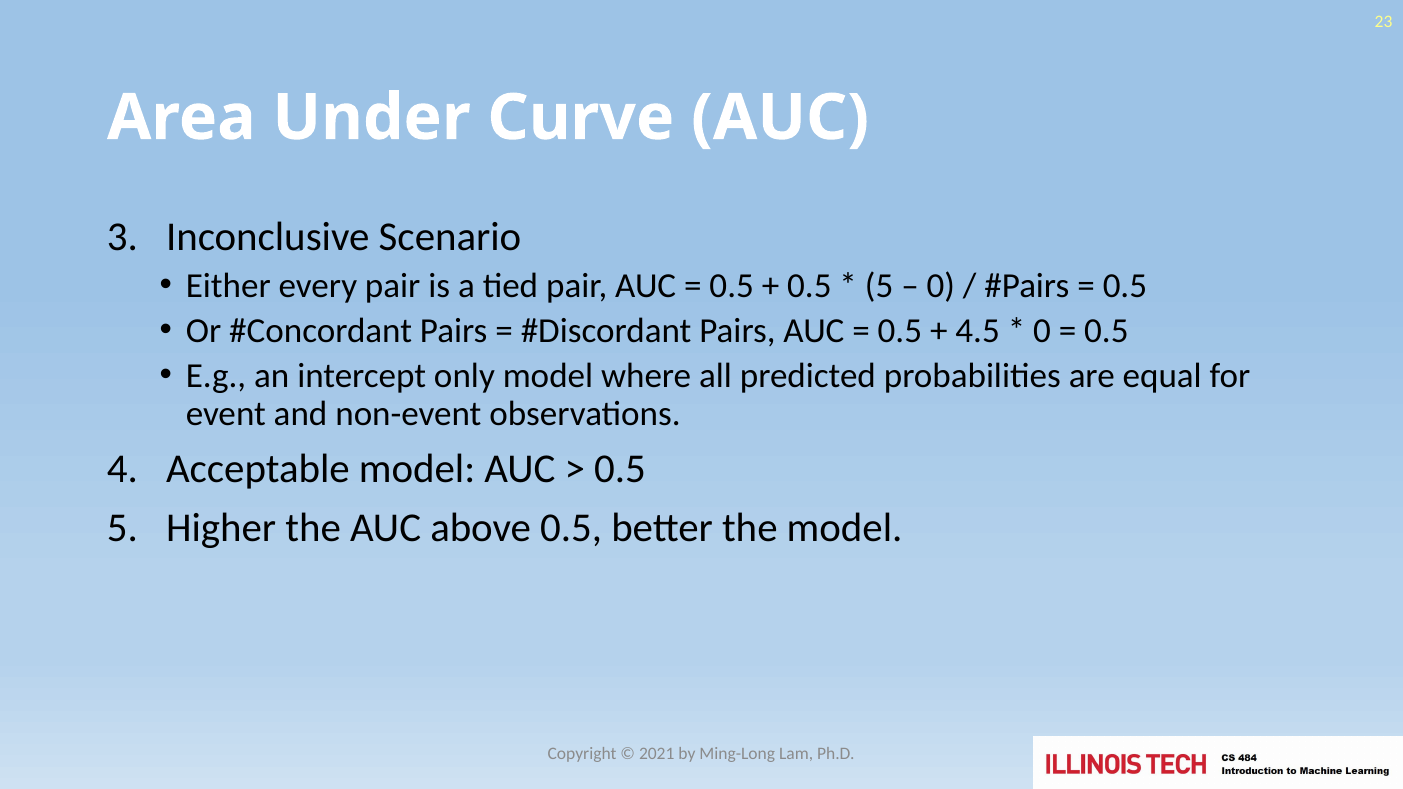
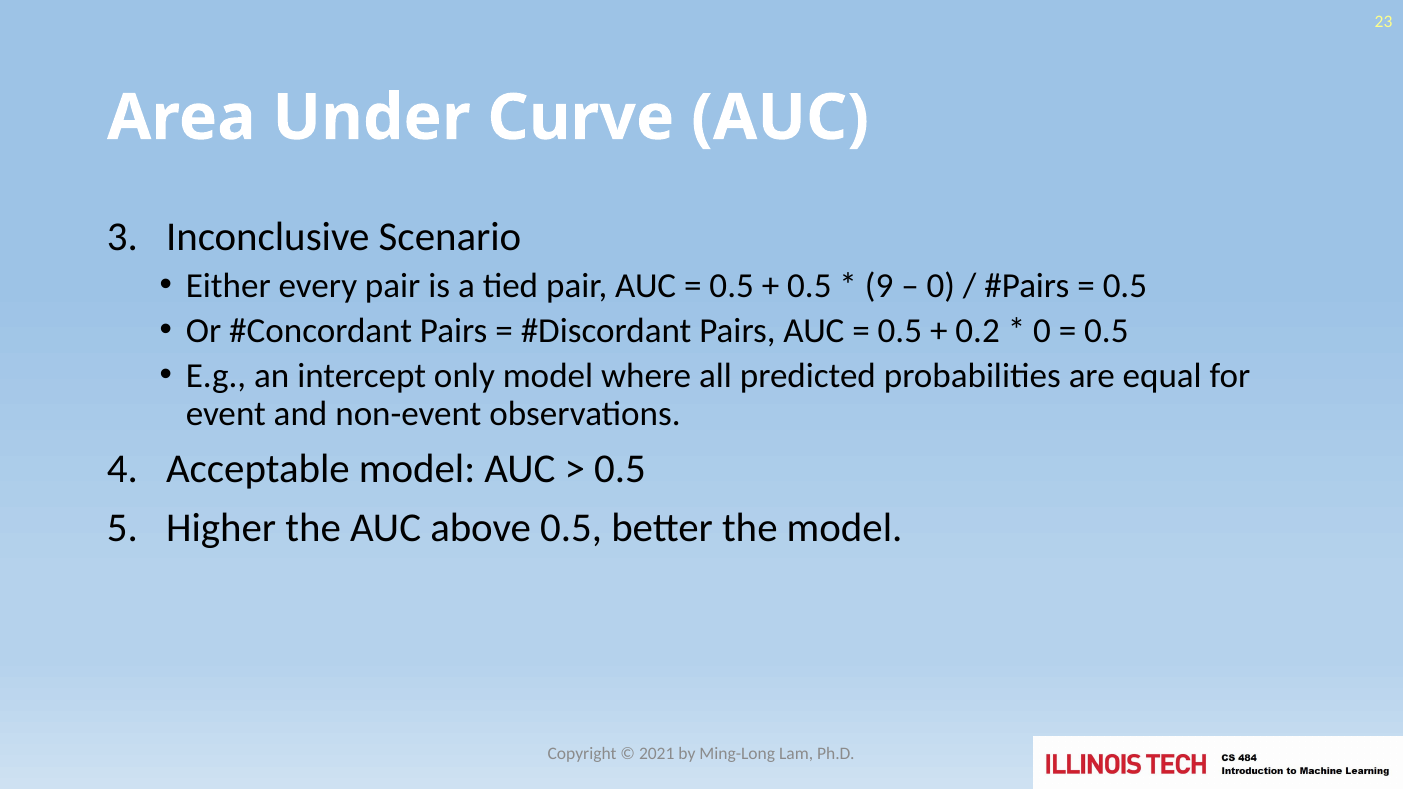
5: 5 -> 9 (879, 285)
4.5: 4.5 -> 0.2 (978, 331)
